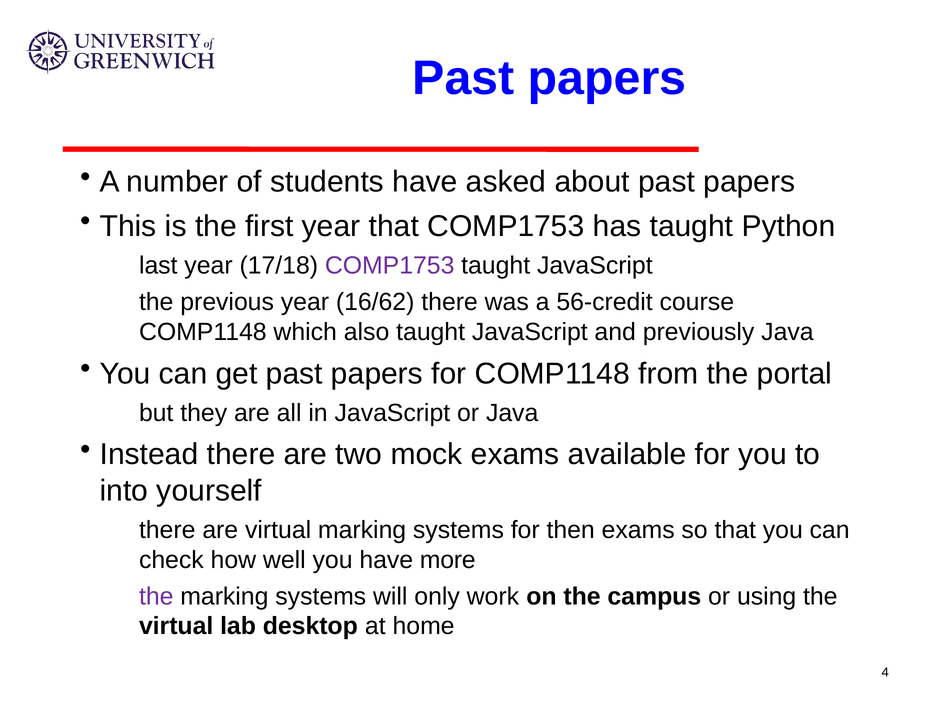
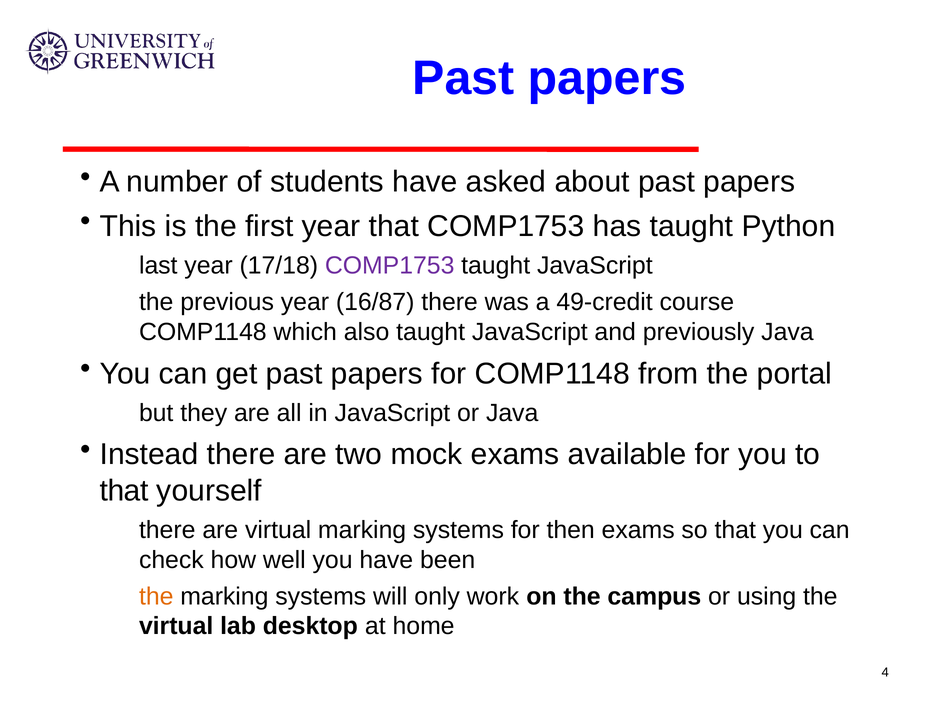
16/62: 16/62 -> 16/87 (375, 302)
56-credit: 56-credit -> 49-credit (605, 302)
into: into -> that (124, 490)
more: more -> been (448, 559)
the colour: purple -> orange (156, 596)
